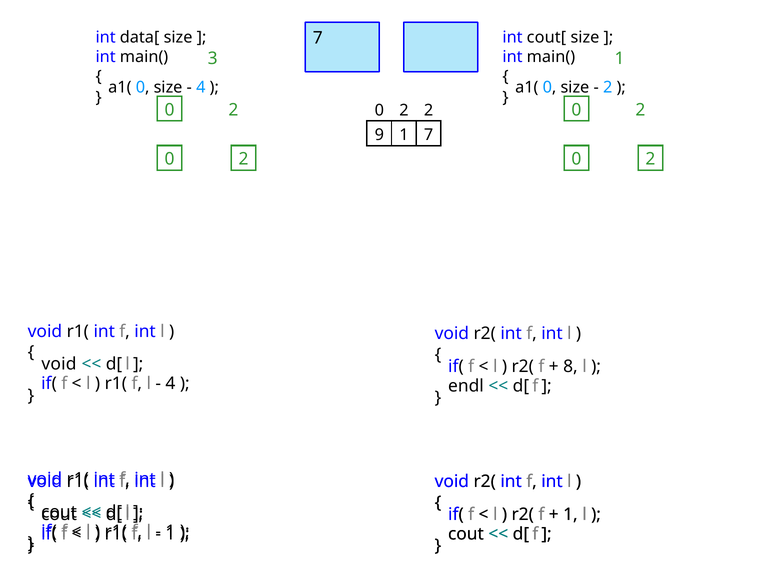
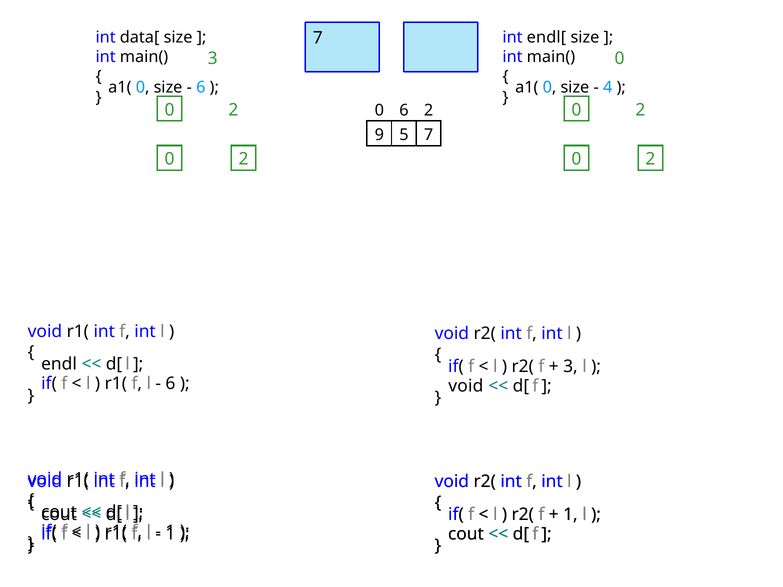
cout[: cout[ -> endl[ (546, 37)
3 1: 1 -> 0 (620, 59)
4: 4 -> 6 (201, 87)
2: 2 -> 4 (608, 87)
2: 2 -> 6 (404, 110)
9 1: 1 -> 5 (404, 135)
void: void -> endl (59, 364)
8: 8 -> 3 (570, 367)
4: 4 -> 6 (170, 384)
endl: endl -> void (466, 386)
